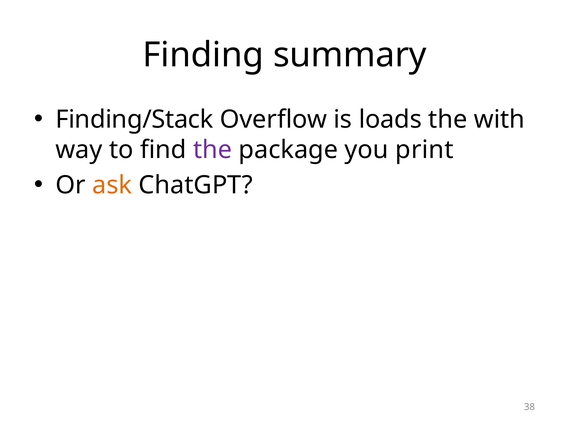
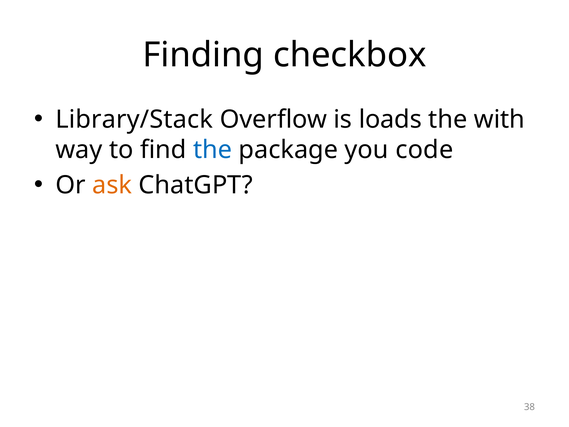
summary: summary -> checkbox (350, 55)
Finding/Stack: Finding/Stack -> Library/Stack (134, 119)
the colour: purple -> blue (213, 150)
print: print -> code (424, 150)
